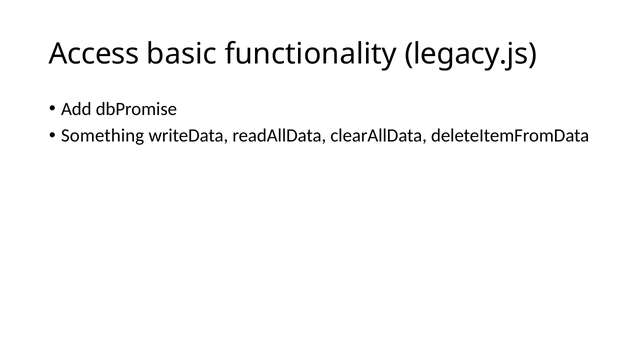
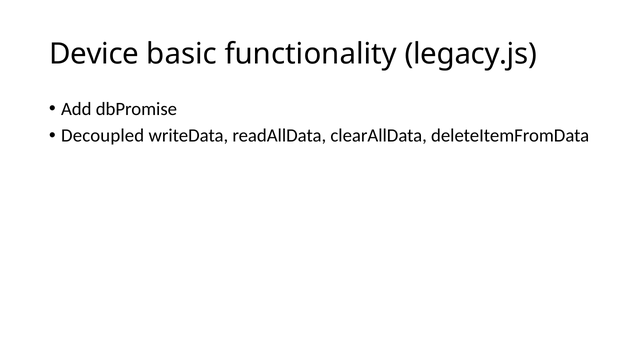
Access: Access -> Device (94, 54)
Something: Something -> Decoupled (103, 136)
